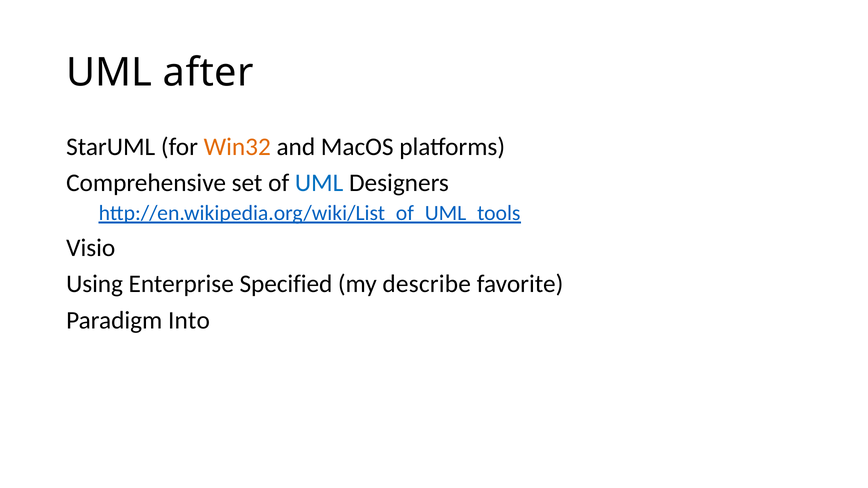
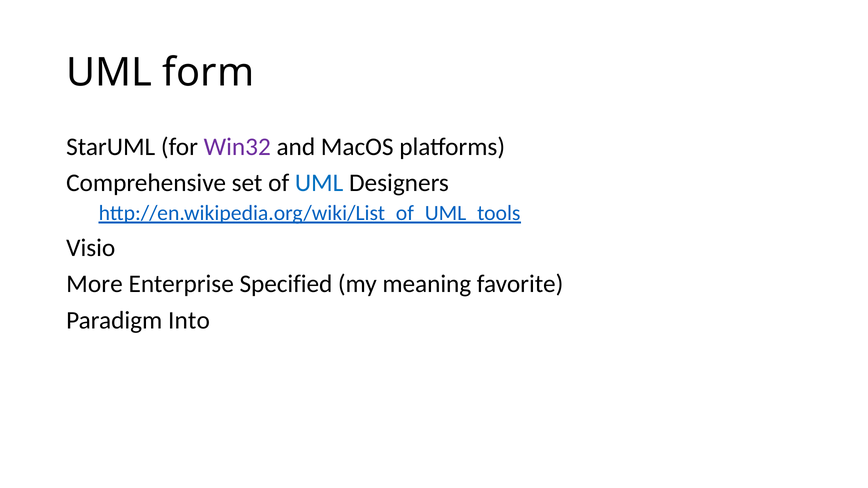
after: after -> form (208, 73)
Win32 colour: orange -> purple (237, 147)
Using: Using -> More (94, 284)
describe: describe -> meaning (427, 284)
